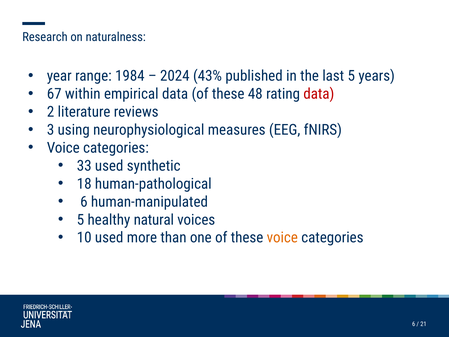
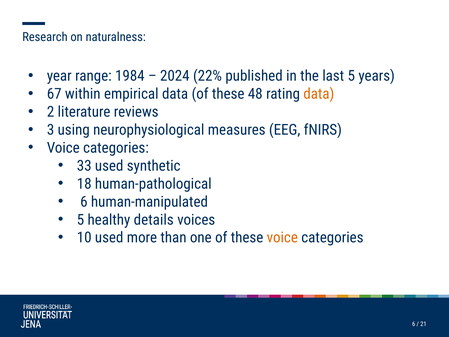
43%: 43% -> 22% (208, 76)
data colour: red -> orange (319, 94)
natural: natural -> details (154, 220)
